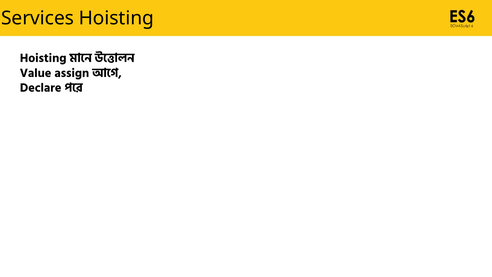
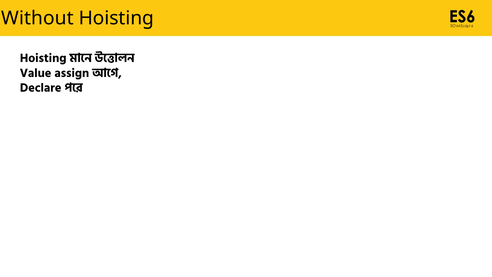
Services: Services -> Without (37, 18)
